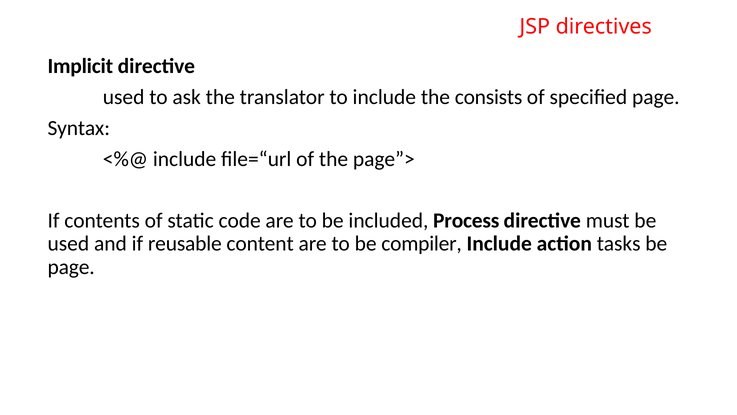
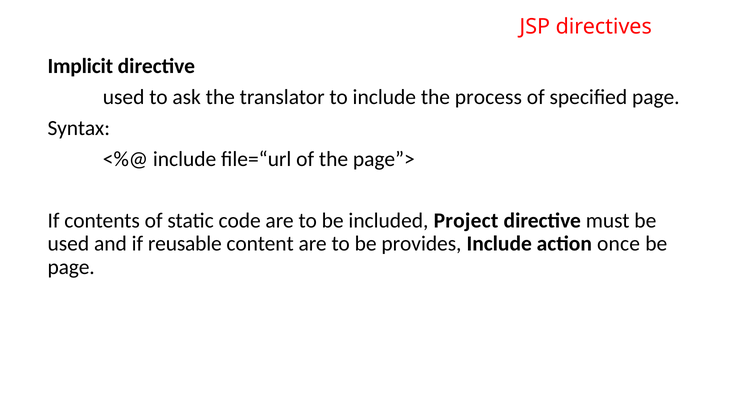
consists: consists -> process (488, 97)
Process: Process -> Project (466, 220)
compiler: compiler -> provides (421, 244)
tasks: tasks -> once (619, 244)
